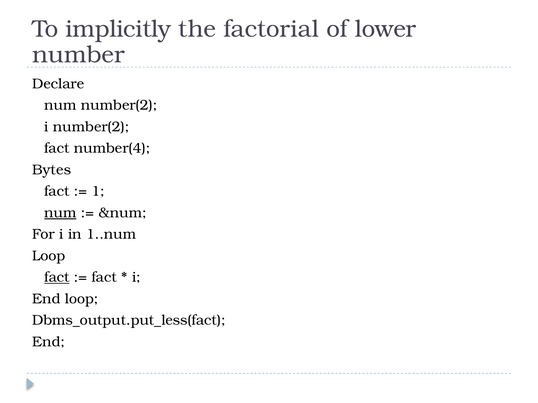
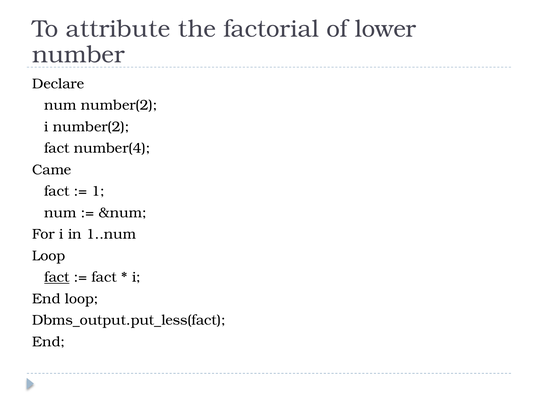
implicitly: implicitly -> attribute (118, 29)
Bytes: Bytes -> Came (52, 170)
num underline: present -> none (60, 213)
